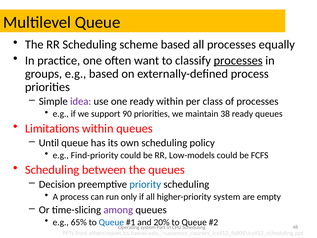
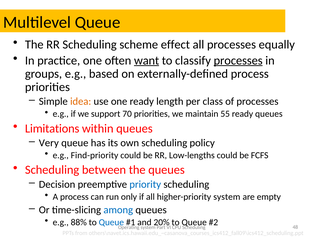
scheme based: based -> effect (175, 45)
want underline: none -> present (147, 60)
idea colour: purple -> orange (81, 101)
ready within: within -> length (170, 101)
90: 90 -> 70 (127, 114)
38: 38 -> 55 (225, 114)
Until: Until -> Very (49, 143)
Low-models: Low-models -> Low-lengths (192, 155)
among colour: purple -> blue (118, 210)
65%: 65% -> 88% (79, 222)
